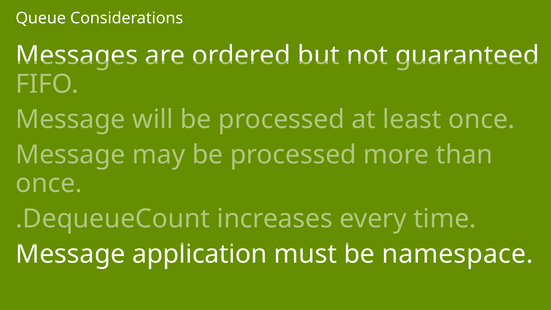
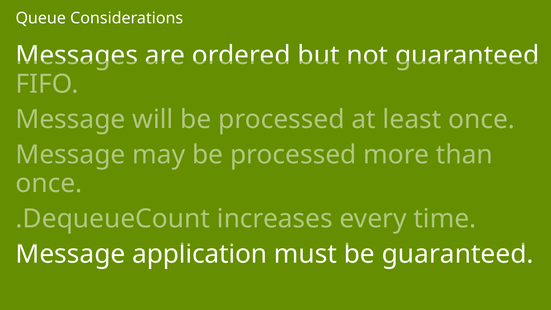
be namespace: namespace -> guaranteed (458, 254)
